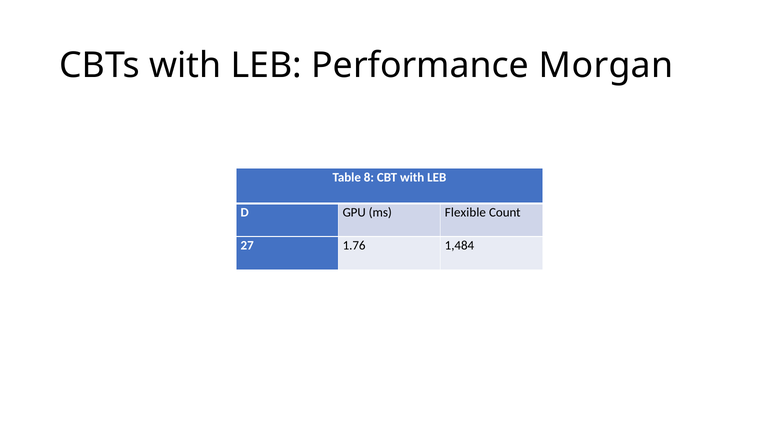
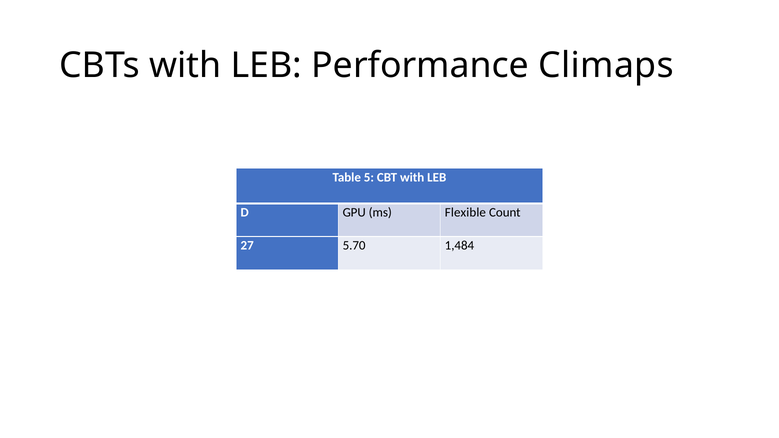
Morgan: Morgan -> Climaps (606, 65)
8: 8 -> 5 (369, 178)
1.76: 1.76 -> 5.70 (354, 246)
